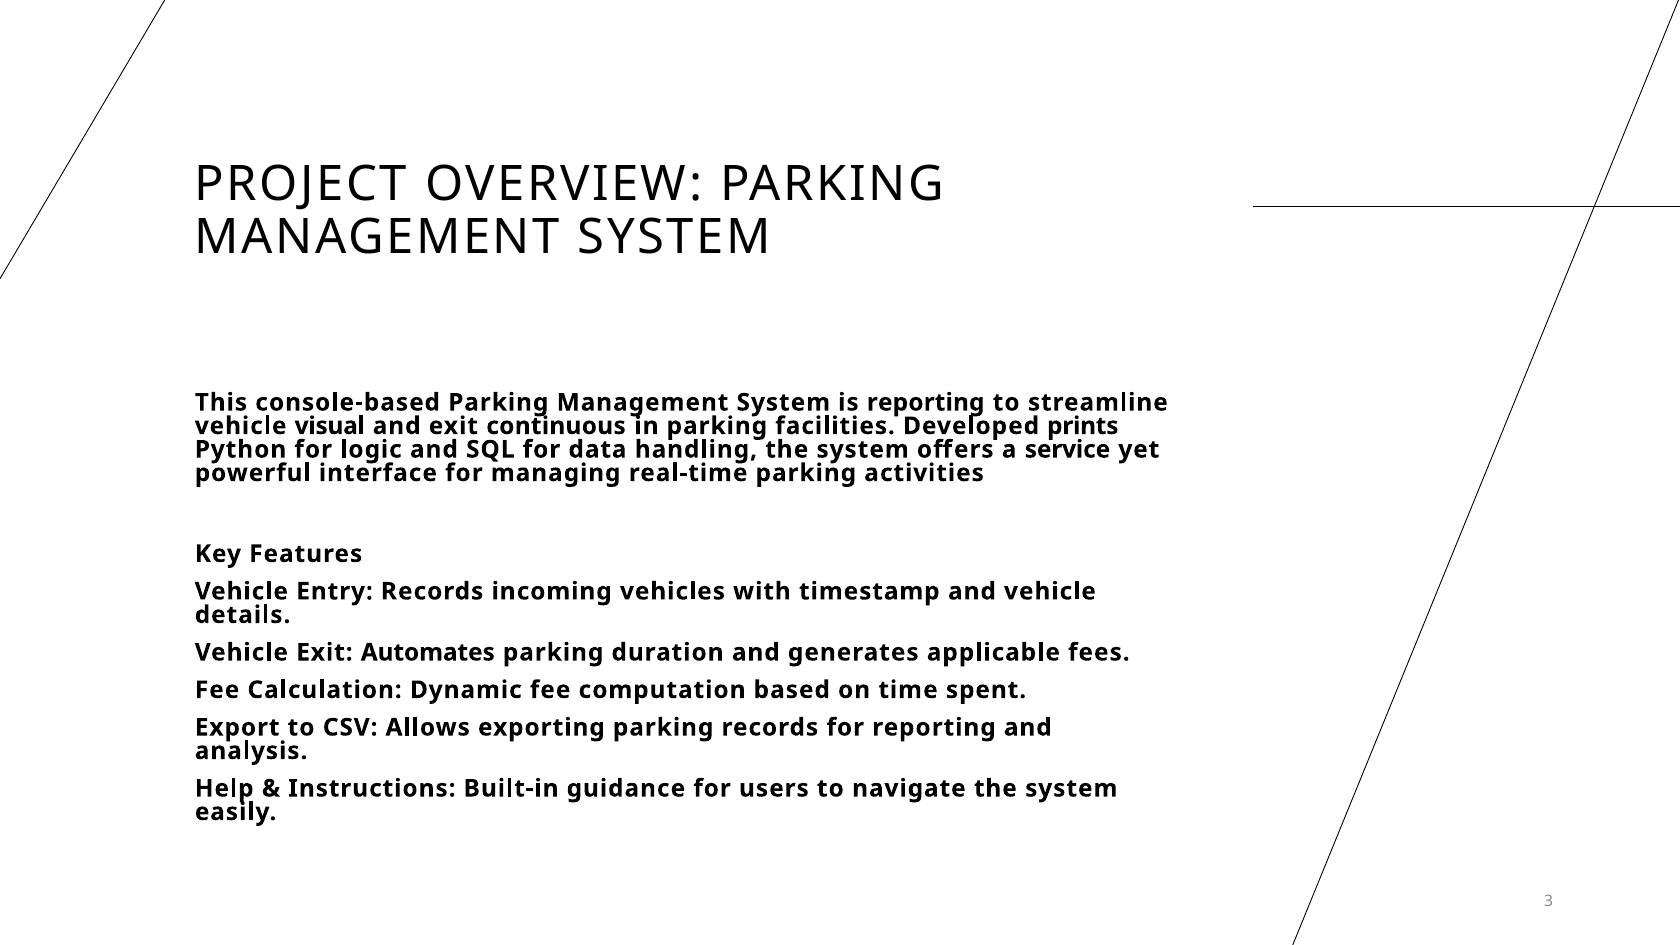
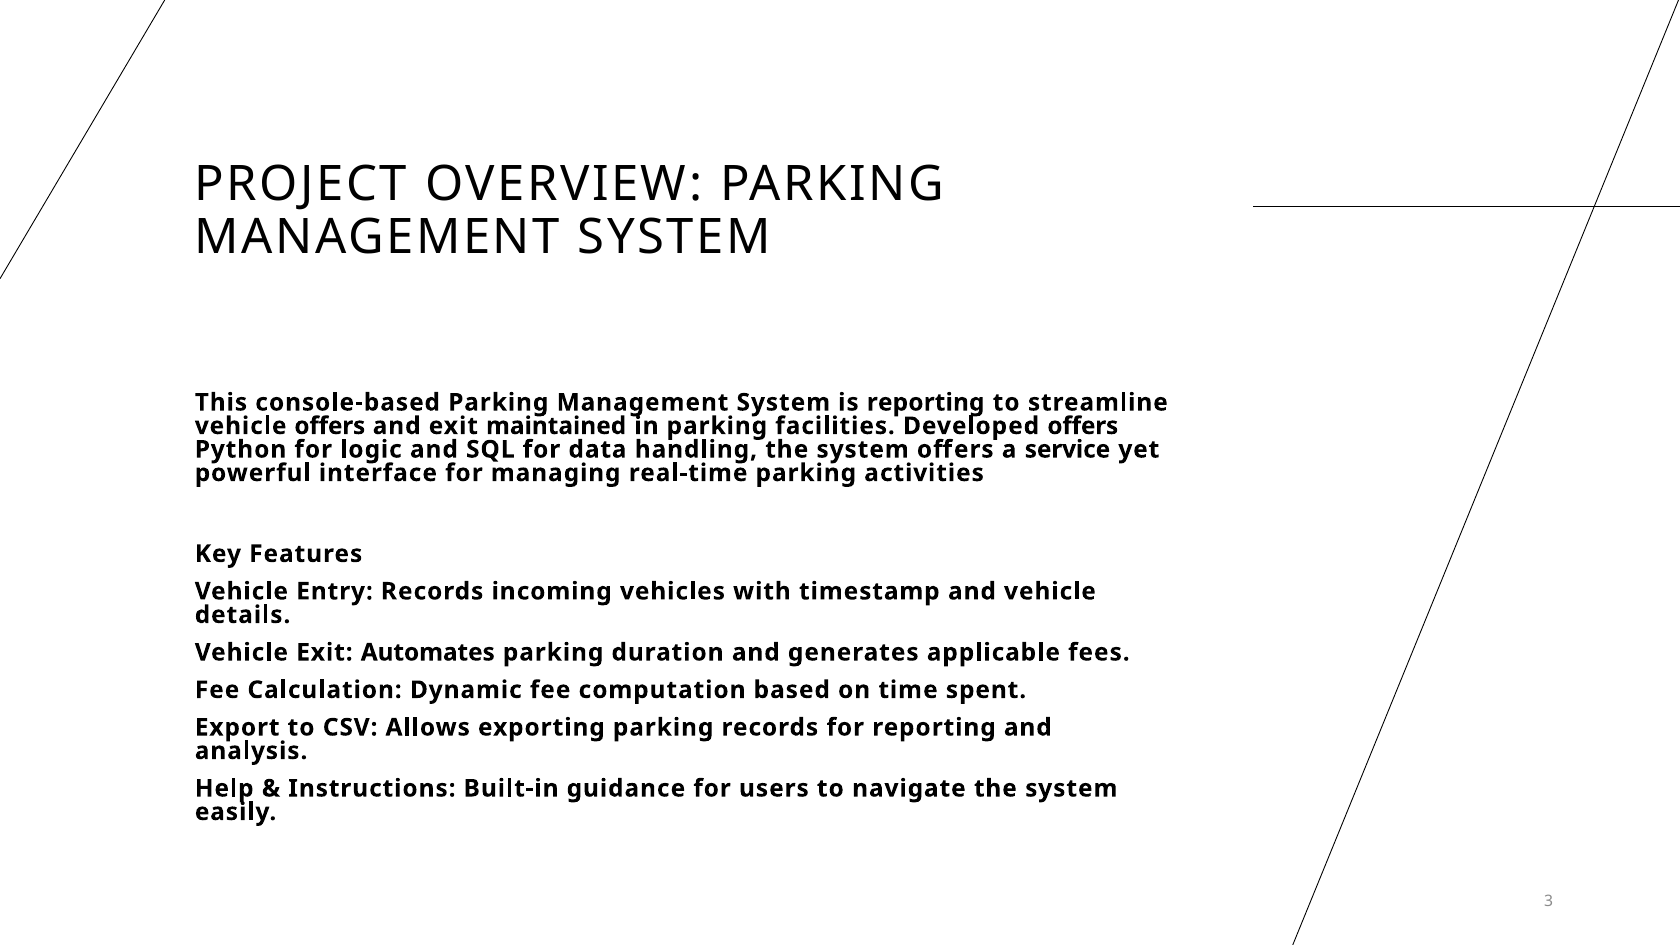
vehicle visual: visual -> offers (330, 426)
continuous: continuous -> maintained (556, 426)
Developed prints: prints -> offers (1083, 426)
